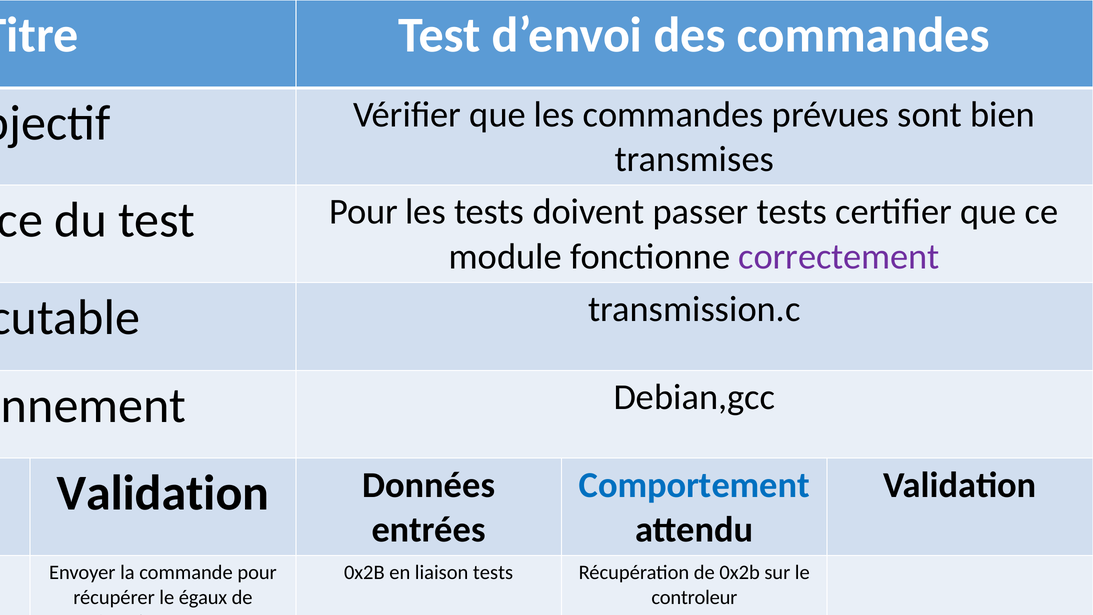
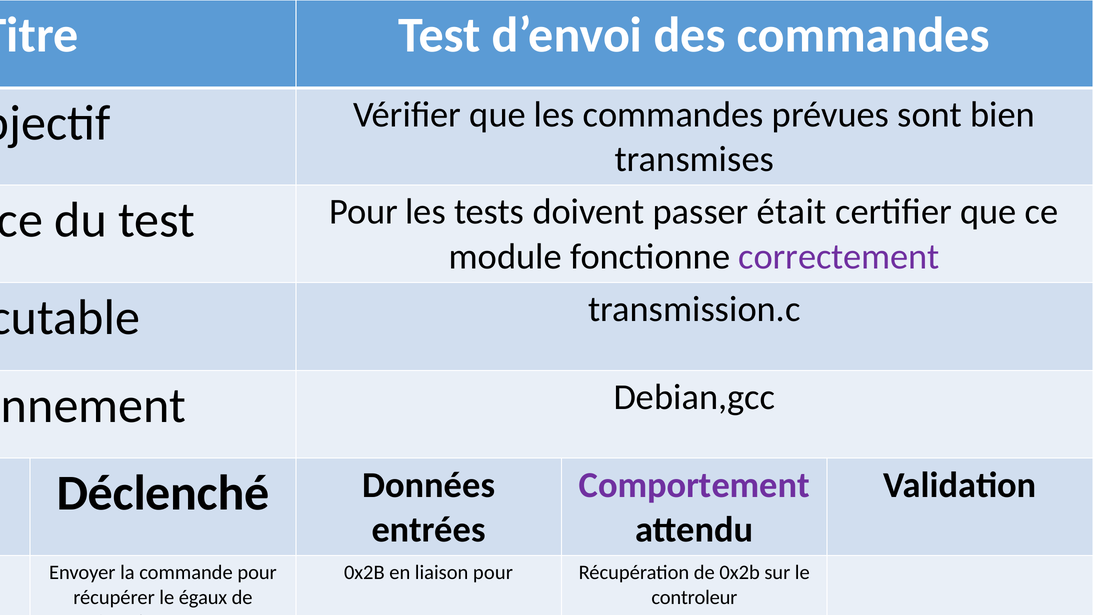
passer tests: tests -> était (792, 212)
Comportement colour: blue -> purple (694, 485)
Validation: Validation -> Déclenché (163, 493)
liaison tests: tests -> pour (493, 572)
